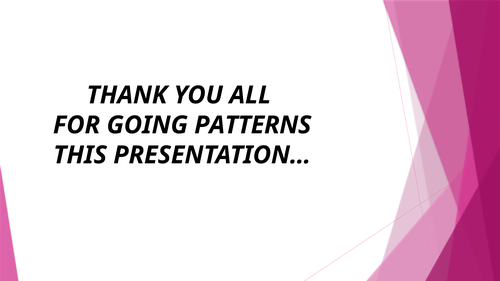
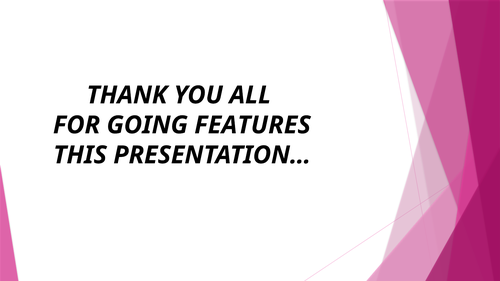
PATTERNS: PATTERNS -> FEATURES (253, 125)
